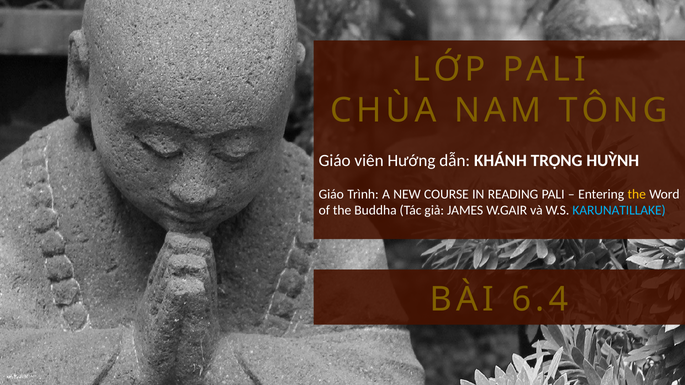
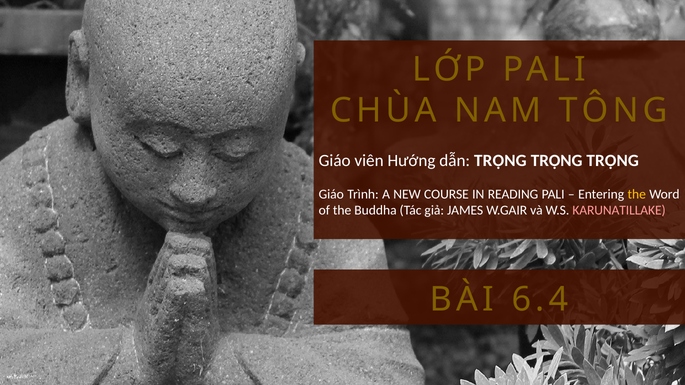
dẫn KHÁNH: KHÁNH -> TRỌNG (500, 161)
HUỲNH: HUỲNH -> TRỌNG (613, 161)
KARUNATILLAKE colour: light blue -> pink (619, 211)
